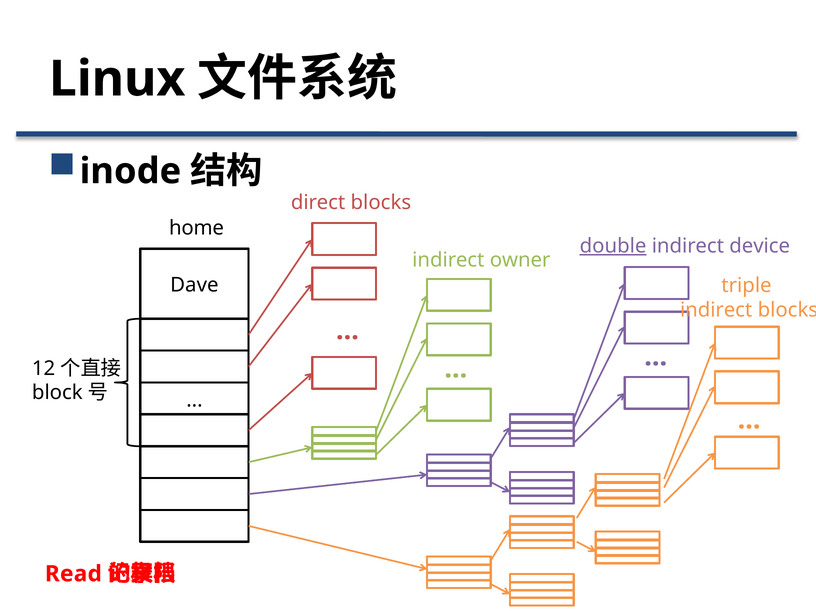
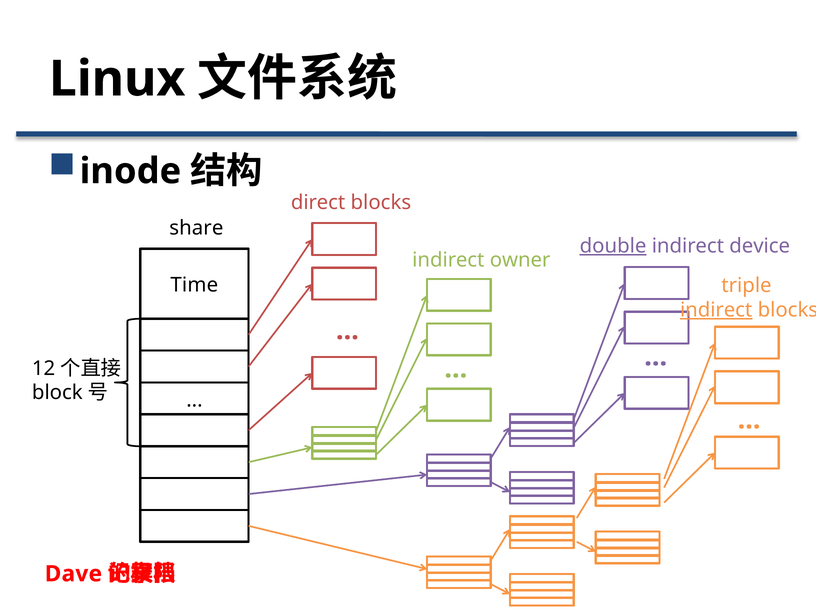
home: home -> share (196, 228)
Dave: Dave -> Time (194, 285)
indirect underline: none -> present (716, 310)
Read: Read -> Dave (73, 574)
